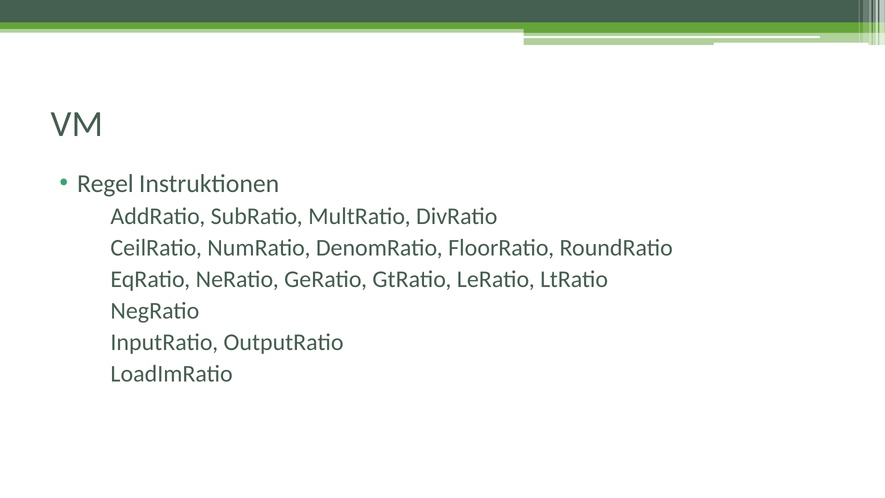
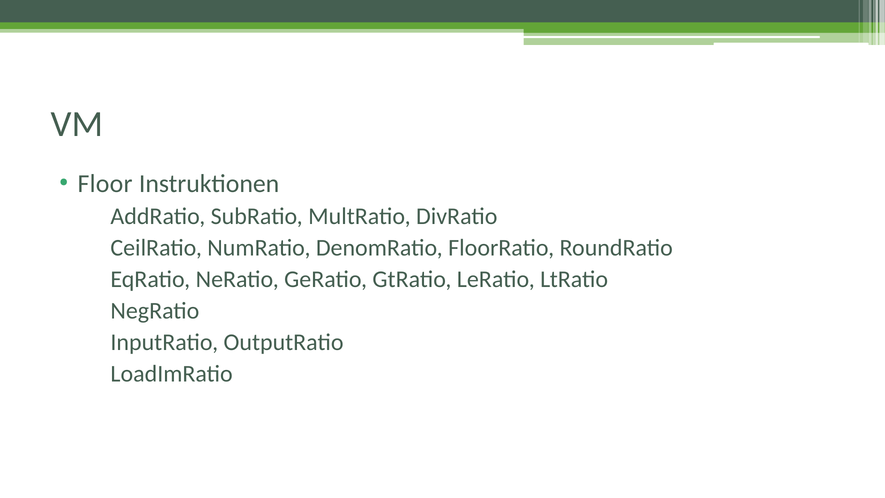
Regel: Regel -> Floor (105, 184)
